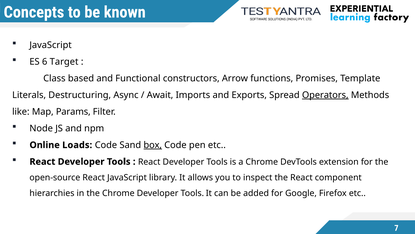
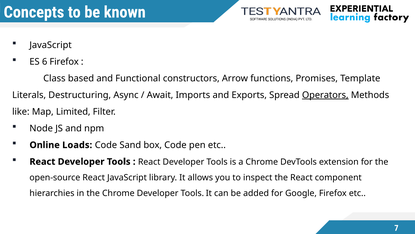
6 Target: Target -> Firefox (64, 62)
Params: Params -> Limited (73, 111)
box underline: present -> none (153, 145)
